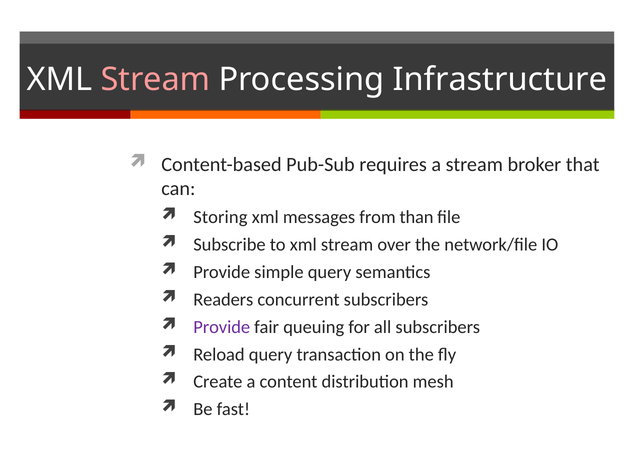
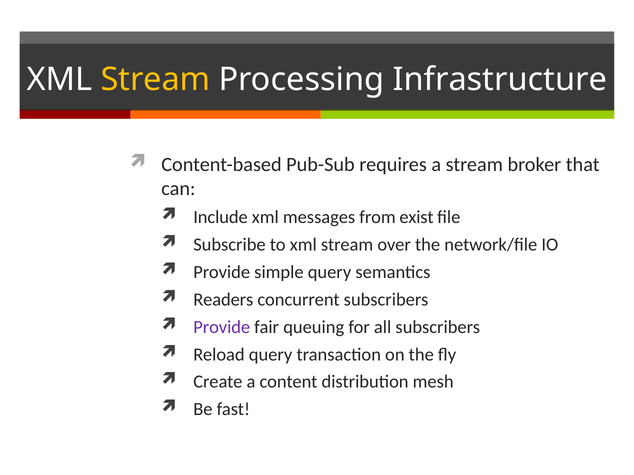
Stream colour: pink -> yellow (155, 80)
Storing: Storing -> Include (220, 217)
than: than -> exist (417, 217)
